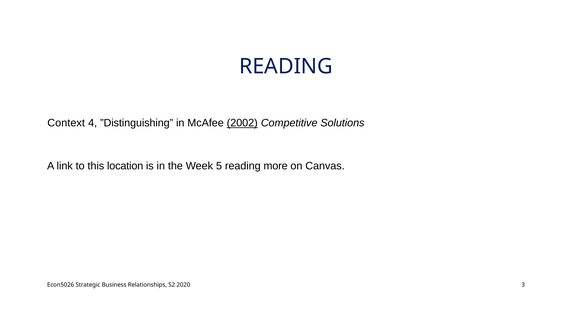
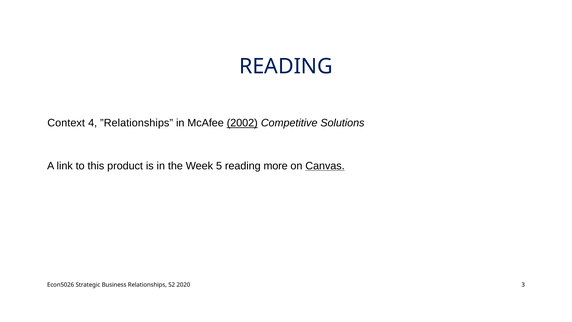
”Distinguishing: ”Distinguishing -> ”Relationships (137, 123)
location: location -> product (125, 166)
Canvas underline: none -> present (325, 166)
